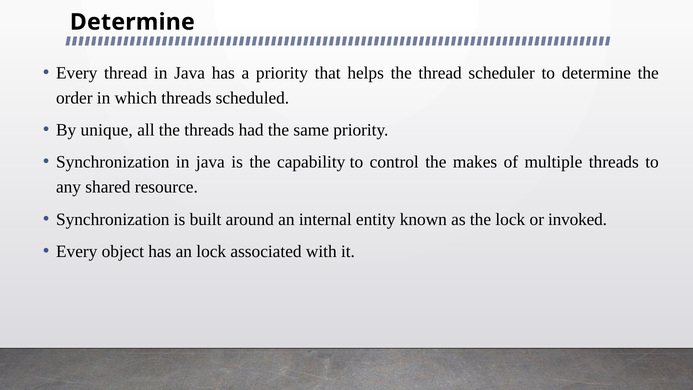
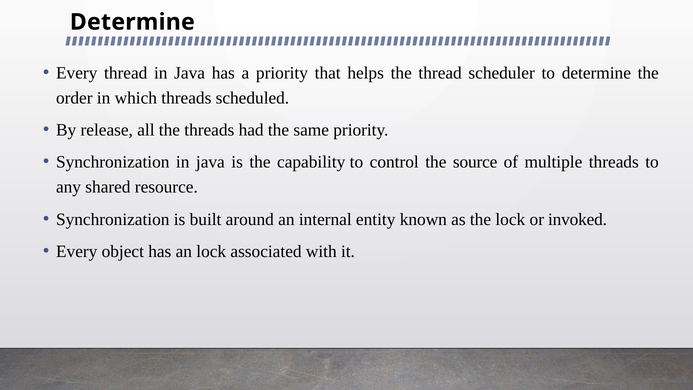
unique: unique -> release (107, 130)
makes: makes -> source (475, 162)
